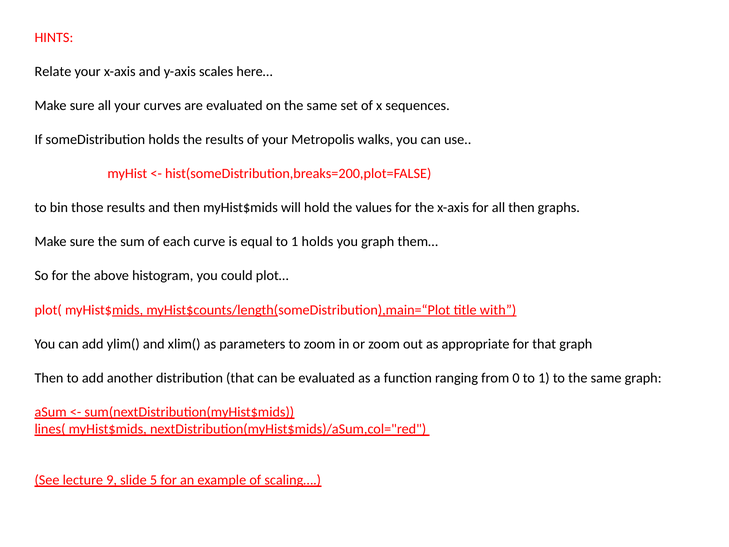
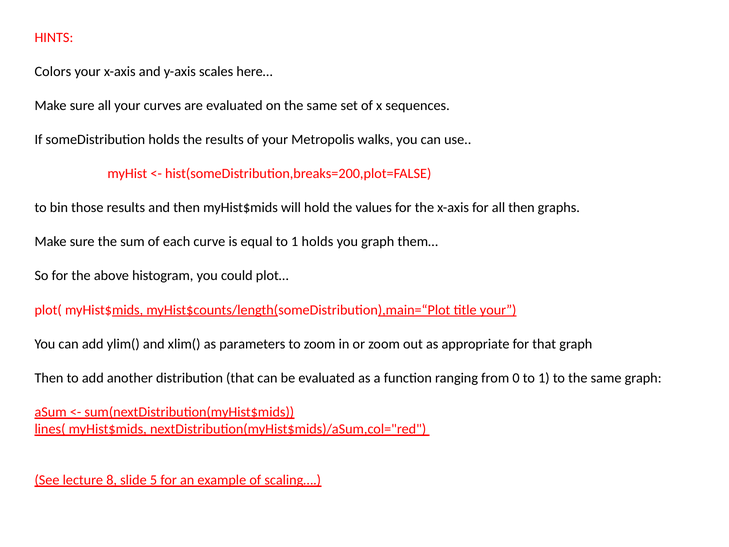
Relate: Relate -> Colors (53, 71)
title with: with -> your (498, 310)
9: 9 -> 8 (112, 480)
